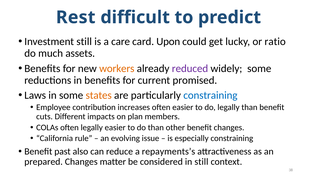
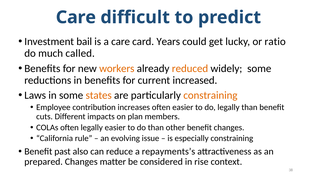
Rest: Rest -> Care (76, 17)
Investment still: still -> bail (84, 42)
Upon: Upon -> Years (168, 42)
assets: assets -> called (80, 53)
reduced colour: purple -> orange (190, 69)
promised: promised -> increased (195, 80)
constraining colour: blue -> orange (210, 95)
in still: still -> rise (201, 162)
